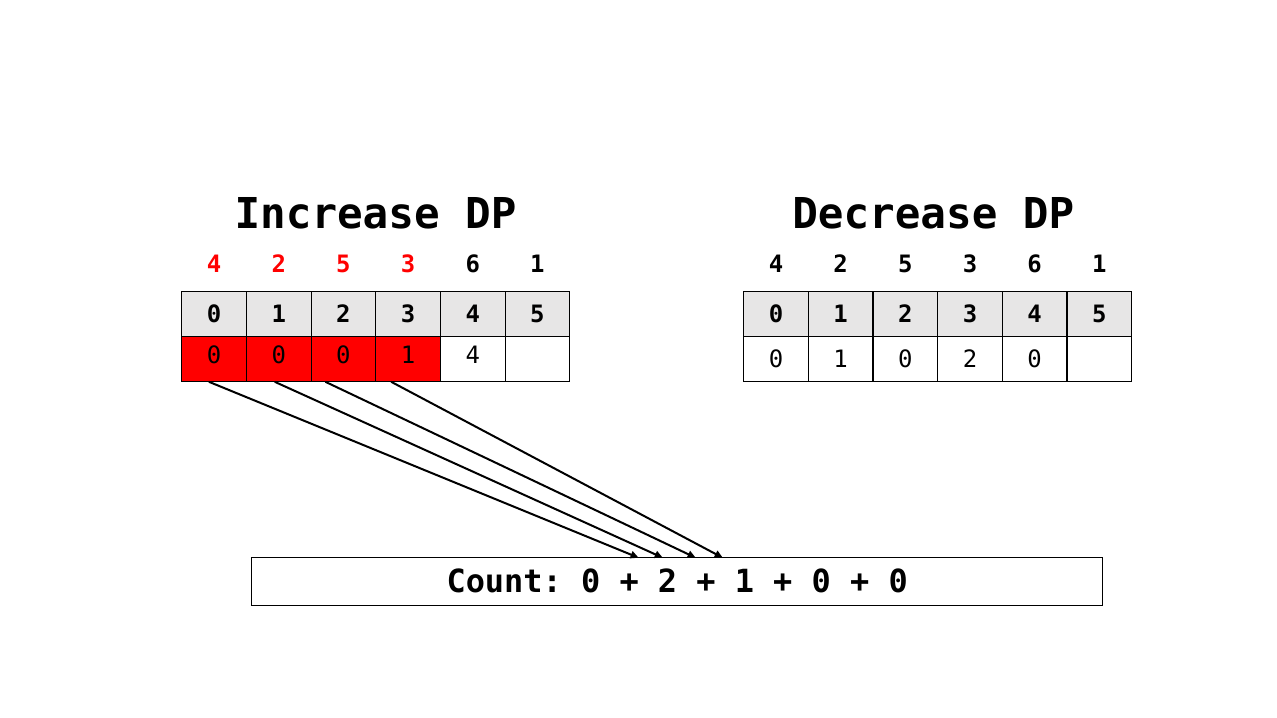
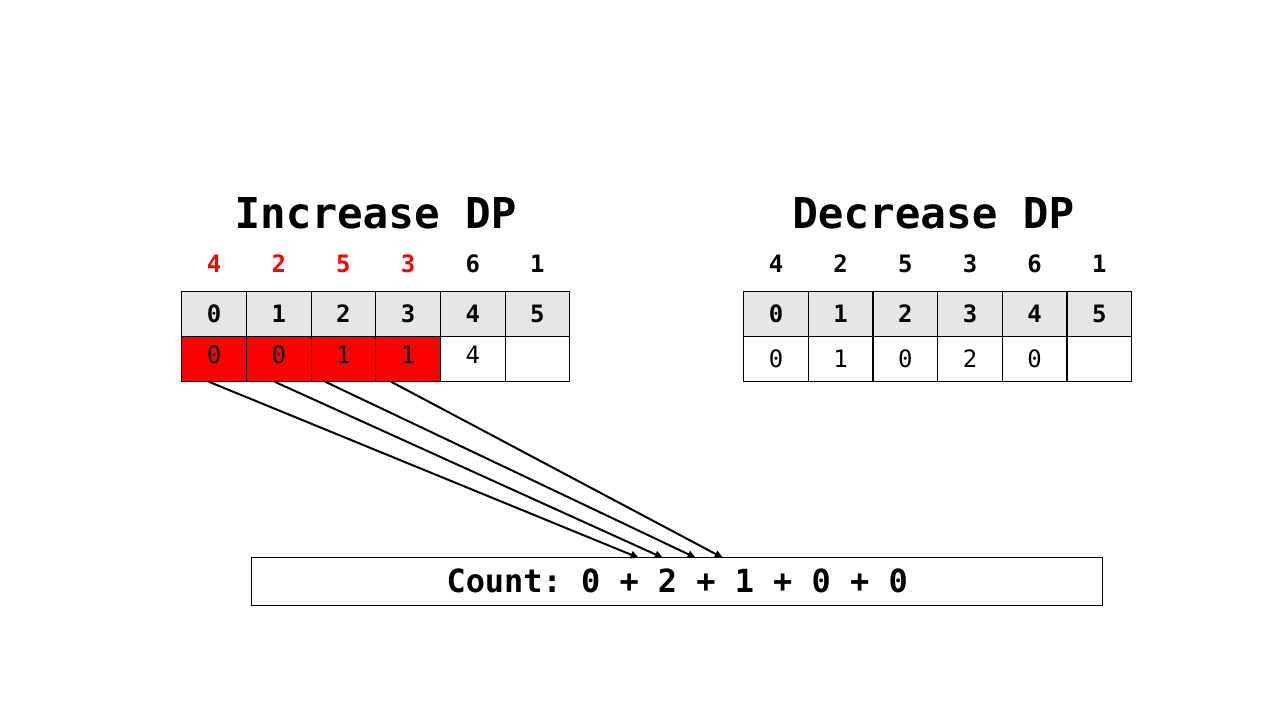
0 0 0: 0 -> 1 (343, 356)
